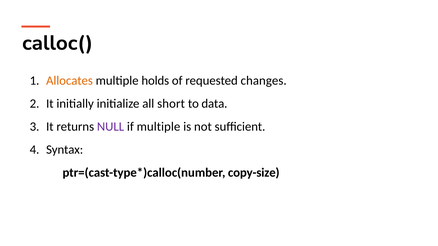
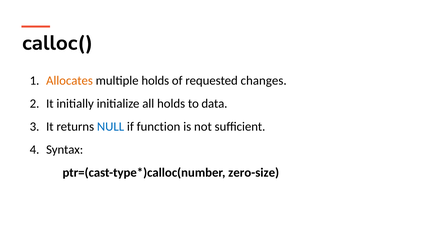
all short: short -> holds (171, 104)
NULL colour: purple -> blue (111, 127)
if multiple: multiple -> function (159, 127)
copy-size: copy-size -> zero-size (254, 173)
